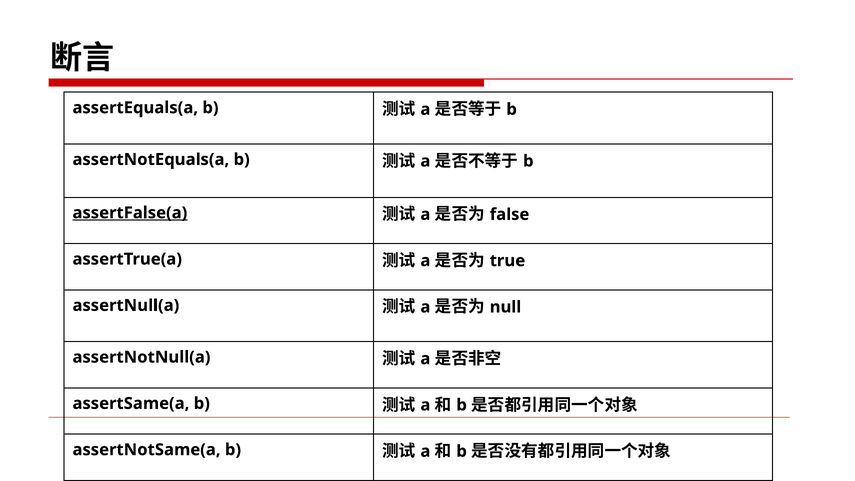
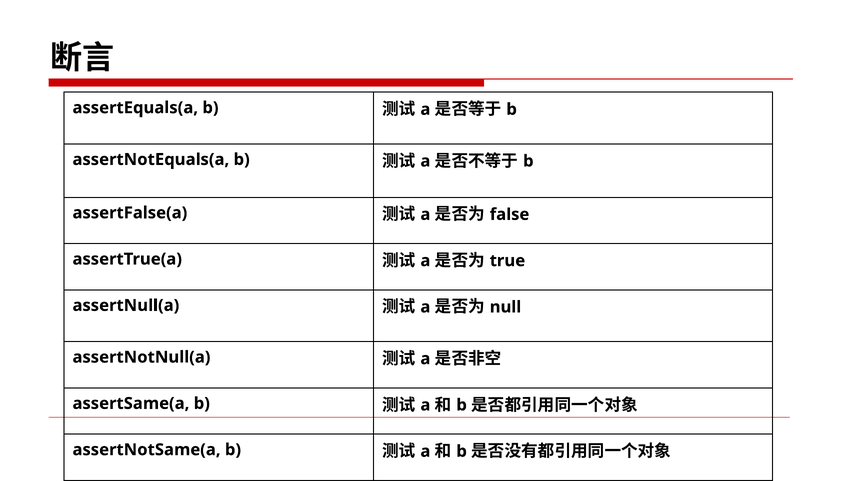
assertFalse(a underline: present -> none (130, 213)
